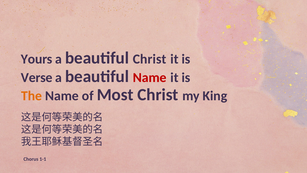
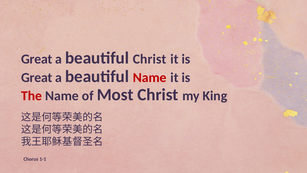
Yours: Yours -> Great (37, 59)
Verse: Verse -> Great (37, 77)
The colour: orange -> red (32, 96)
